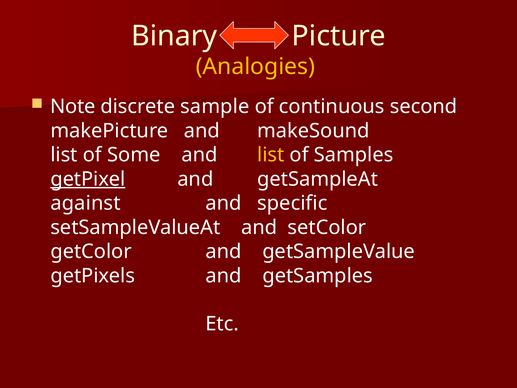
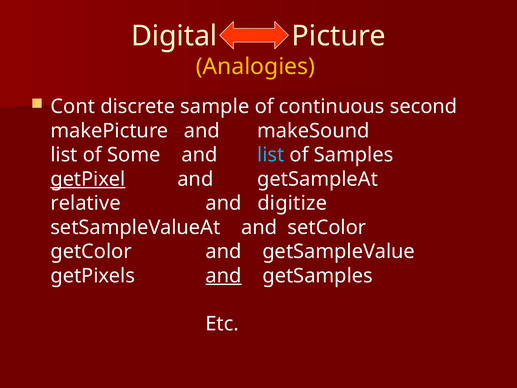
Binary: Binary -> Digital (174, 36)
Note: Note -> Cont (73, 107)
list colour: yellow -> light blue (271, 155)
against: against -> relative (86, 203)
specific: specific -> digitize (292, 203)
and underline: none -> present (224, 276)
